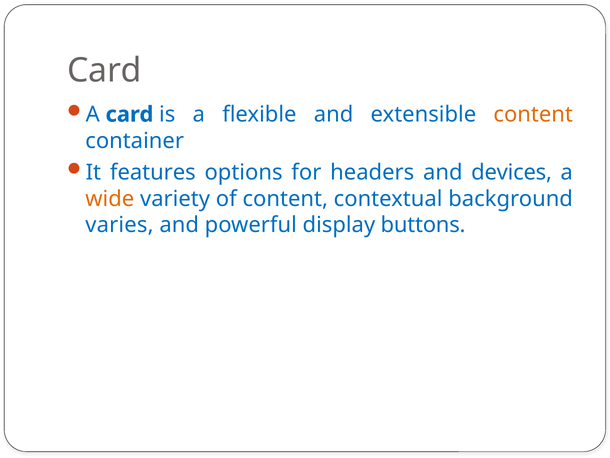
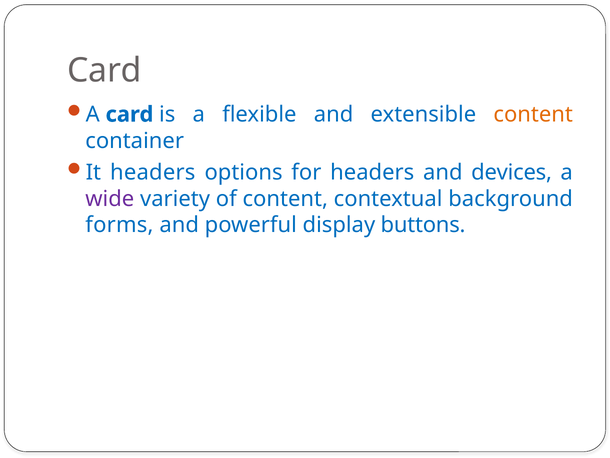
It features: features -> headers (153, 172)
wide colour: orange -> purple (110, 199)
varies: varies -> forms (119, 225)
